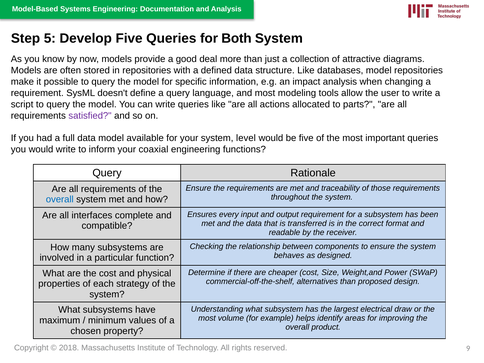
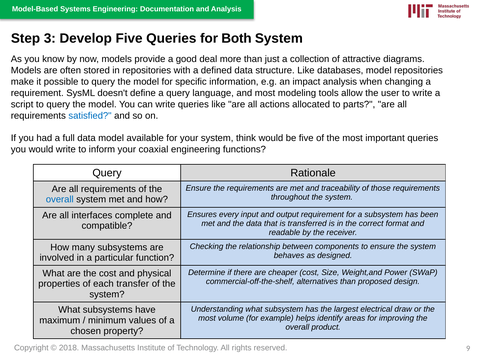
5: 5 -> 3 (50, 38)
satisfied colour: purple -> blue (90, 116)
level: level -> think (246, 138)
strategy: strategy -> transfer (133, 284)
